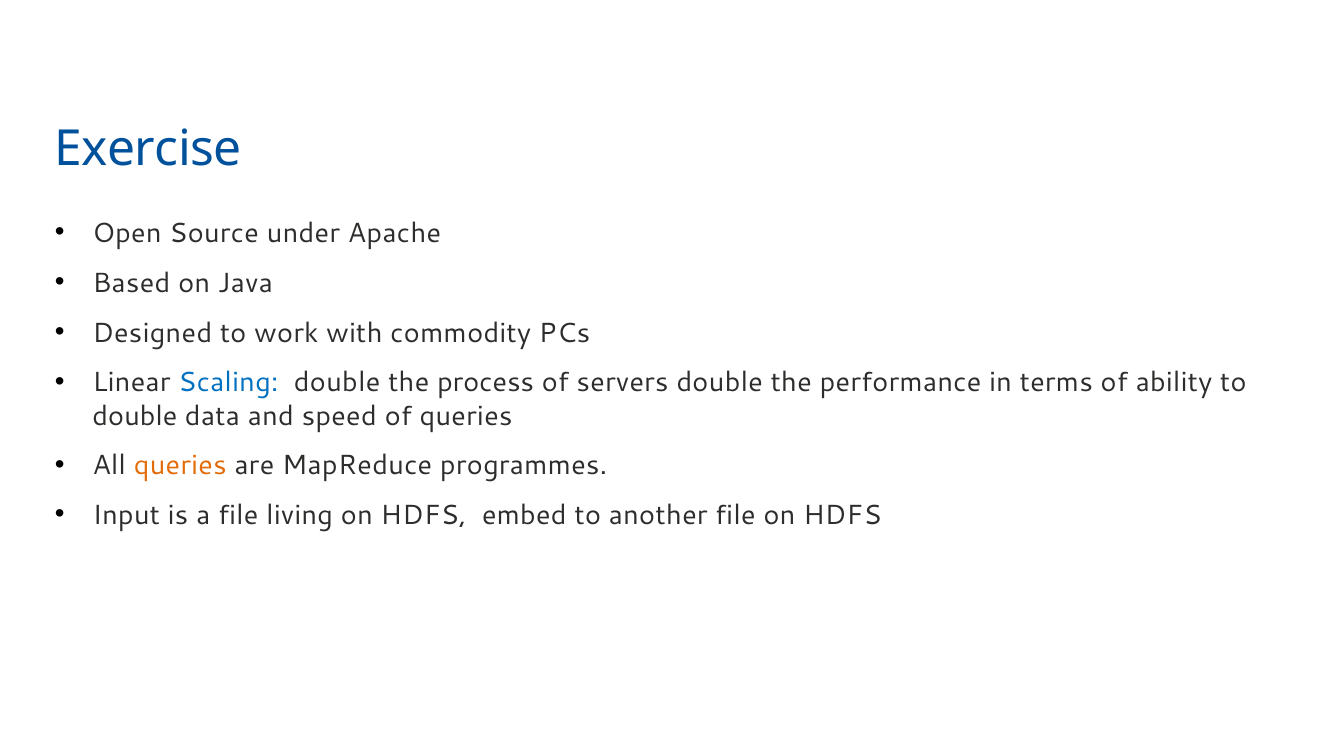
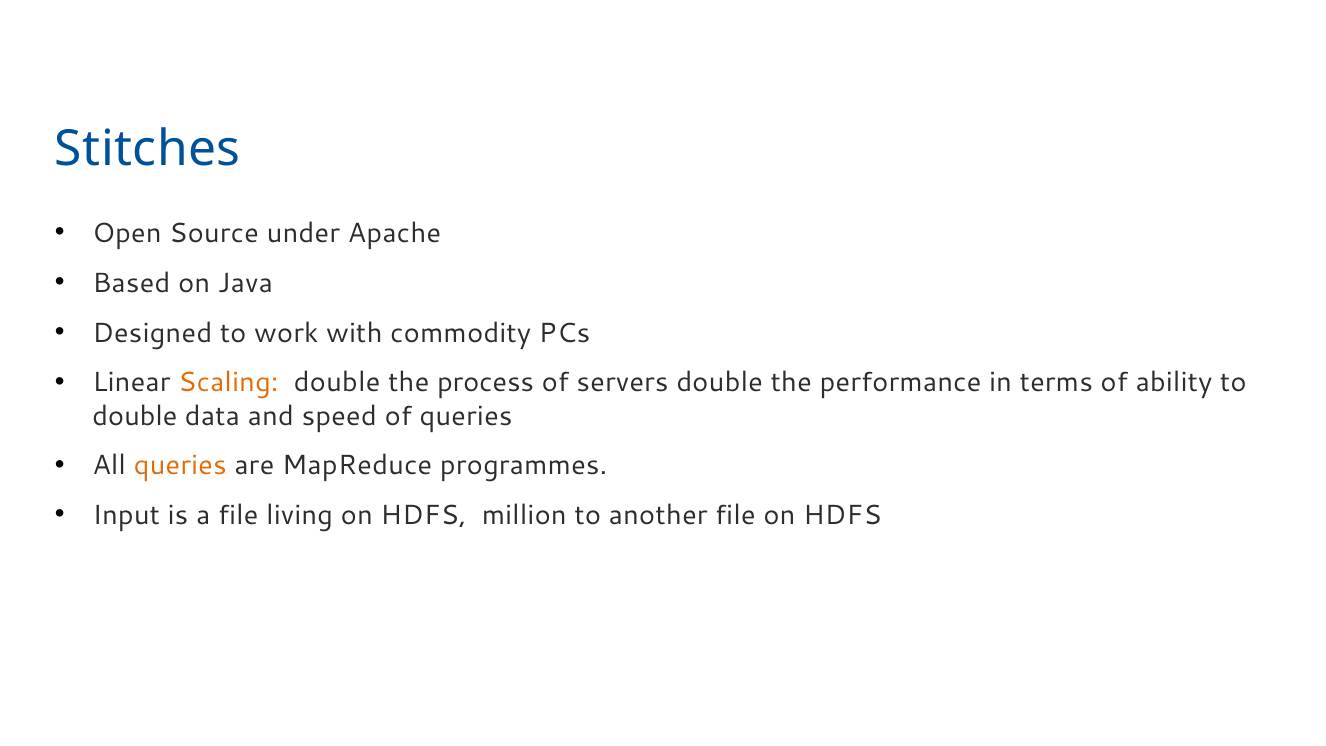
Exercise: Exercise -> Stitches (148, 150)
Scaling colour: blue -> orange (228, 383)
embed: embed -> million (524, 515)
